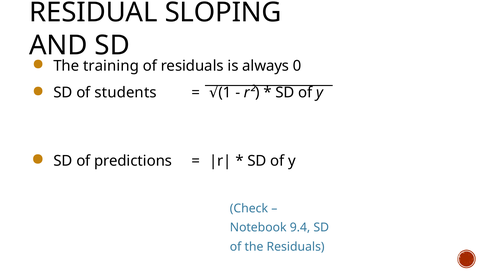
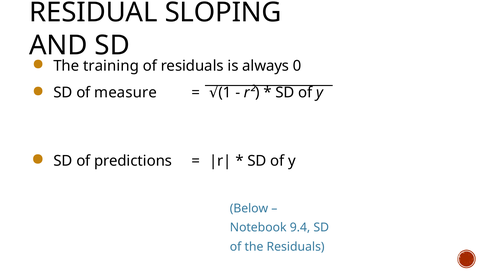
students: students -> measure (126, 93)
Check: Check -> Below (249, 209)
